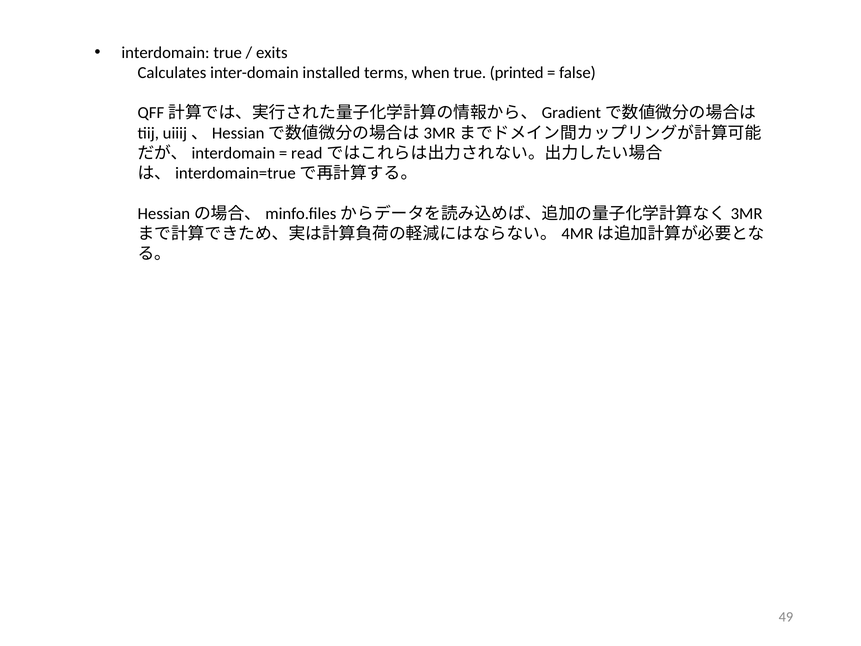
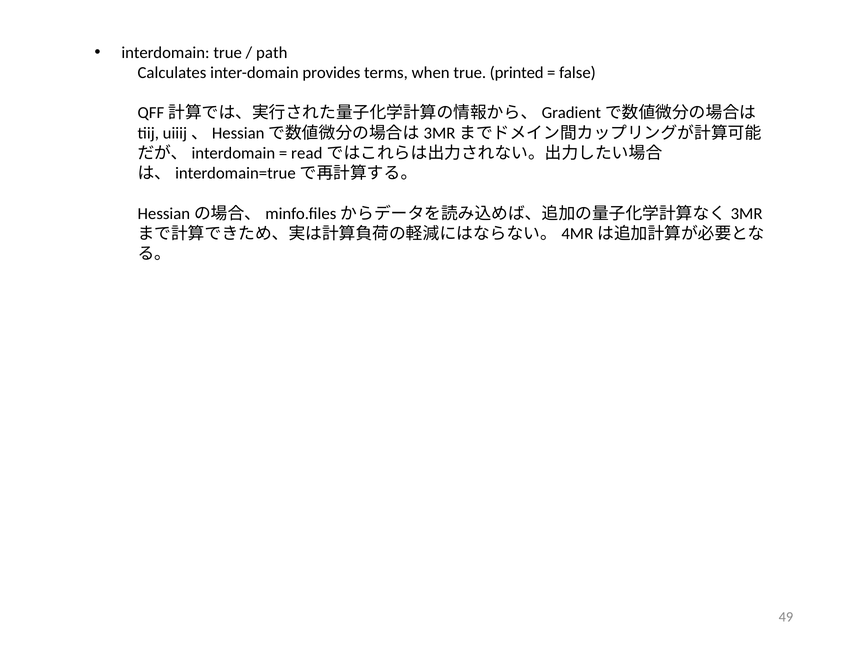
exits: exits -> path (272, 53)
installed: installed -> provides (331, 73)
